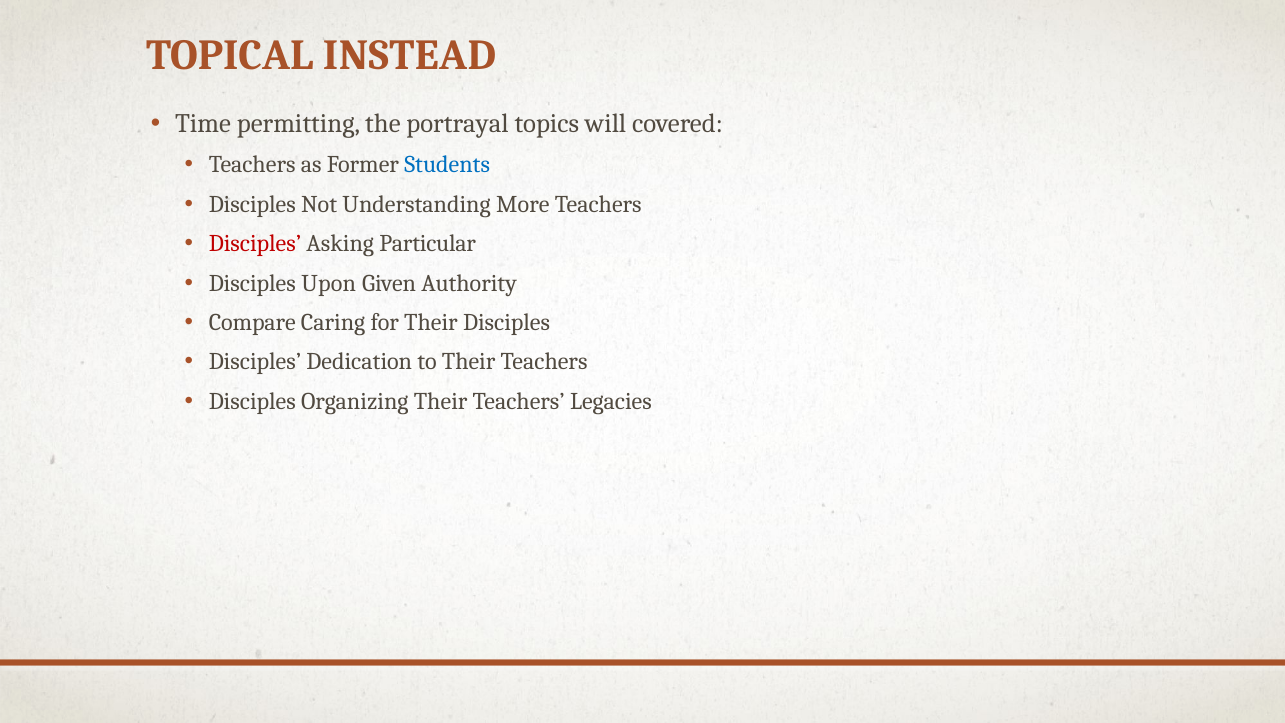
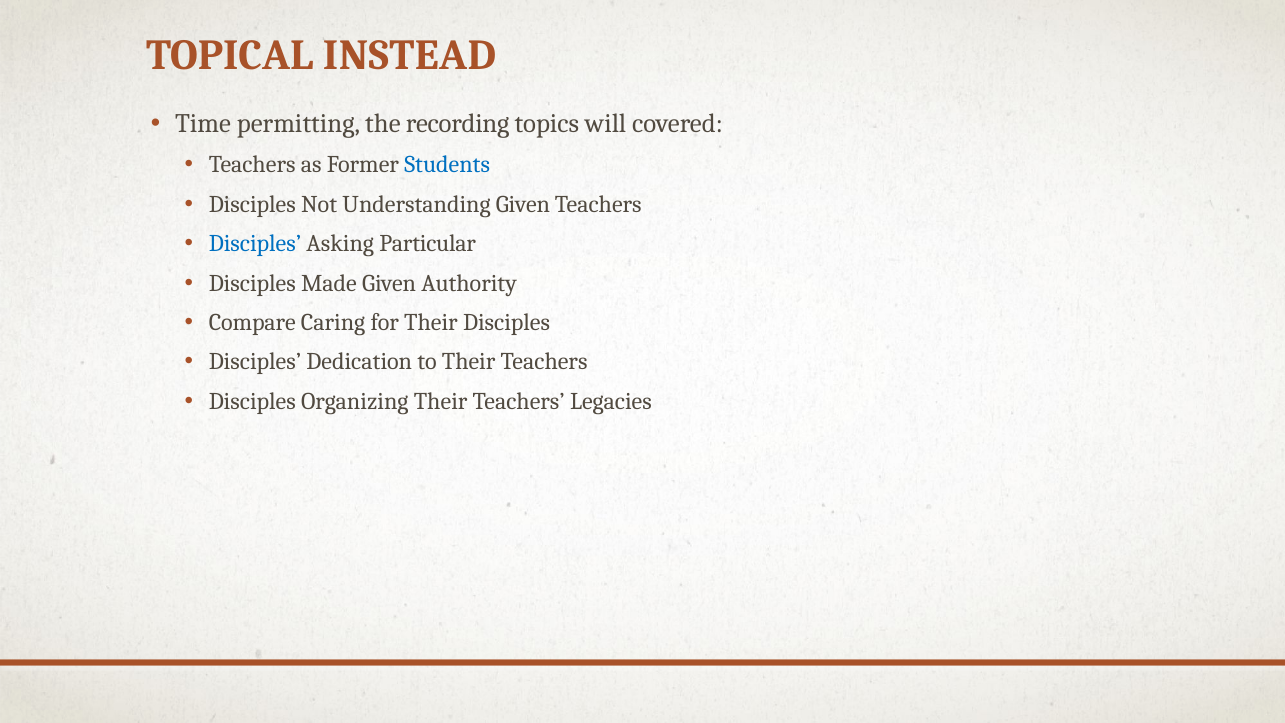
portrayal: portrayal -> recording (458, 124)
Understanding More: More -> Given (523, 204)
Disciples colour: red -> blue (255, 244)
Upon: Upon -> Made (329, 283)
